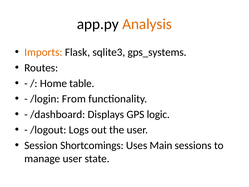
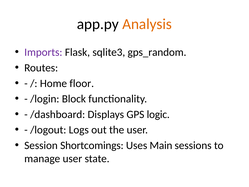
Imports colour: orange -> purple (43, 52)
gps_systems: gps_systems -> gps_random (157, 52)
table: table -> floor (82, 83)
From: From -> Block (74, 99)
